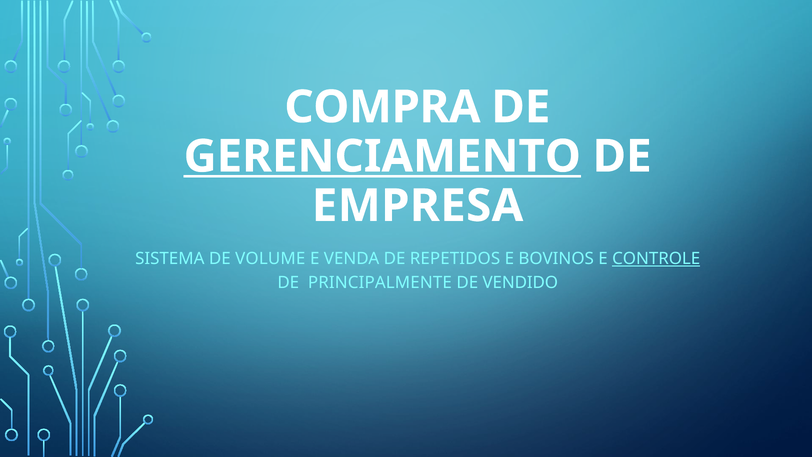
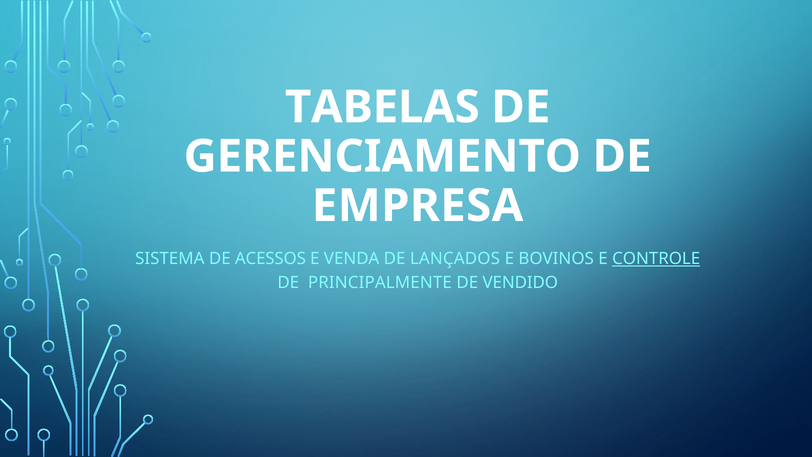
COMPRA: COMPRA -> TABELAS (382, 107)
GERENCIAMENTO underline: present -> none (382, 156)
VOLUME: VOLUME -> ACESSOS (270, 258)
REPETIDOS: REPETIDOS -> LANÇADOS (455, 258)
